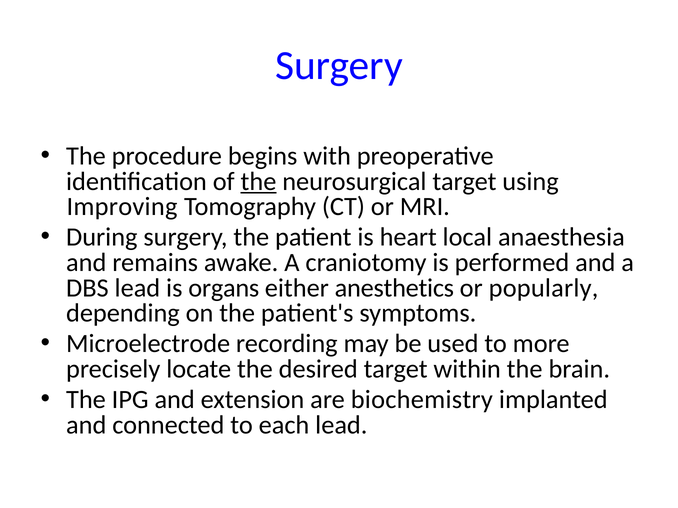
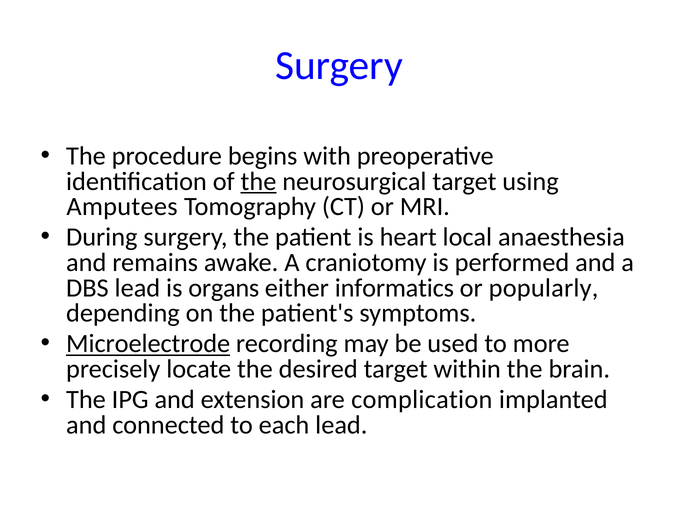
Improving: Improving -> Amputees (122, 207)
anesthetics: anesthetics -> informatics (394, 288)
Microelectrode underline: none -> present (148, 344)
biochemistry: biochemistry -> complication (422, 400)
